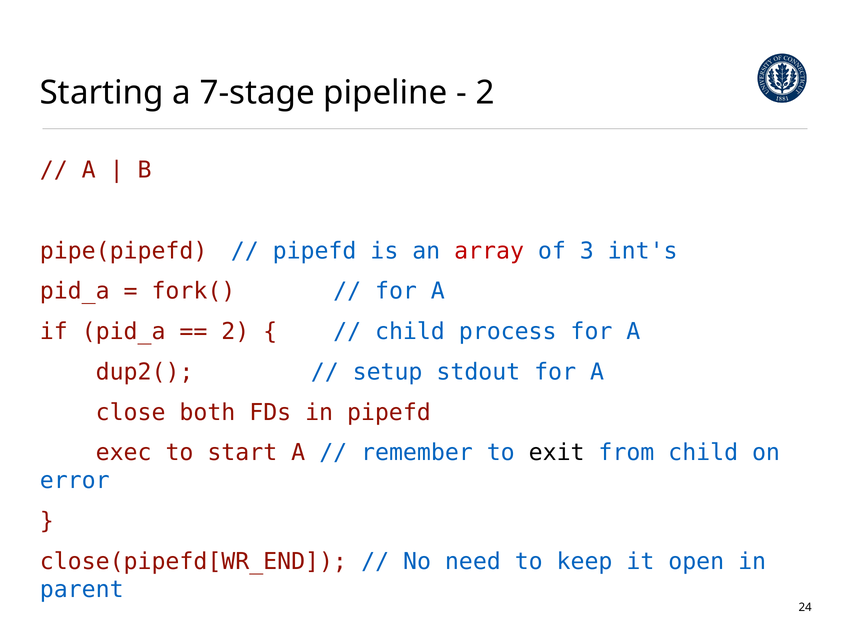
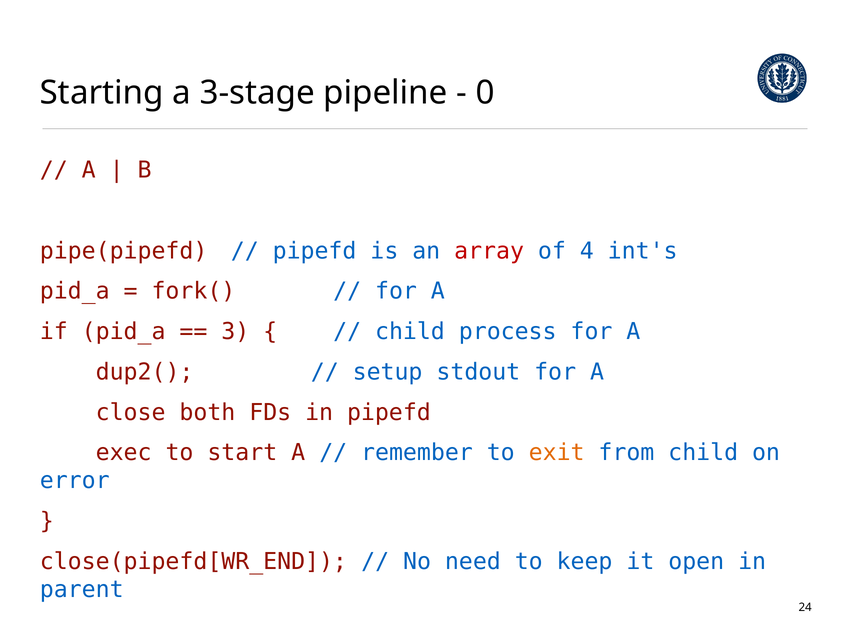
7-stage: 7-stage -> 3-stage (257, 93)
2: 2 -> 0 (485, 93)
3: 3 -> 4 (587, 251)
2: 2 -> 3 (235, 331)
exit colour: black -> orange (557, 452)
